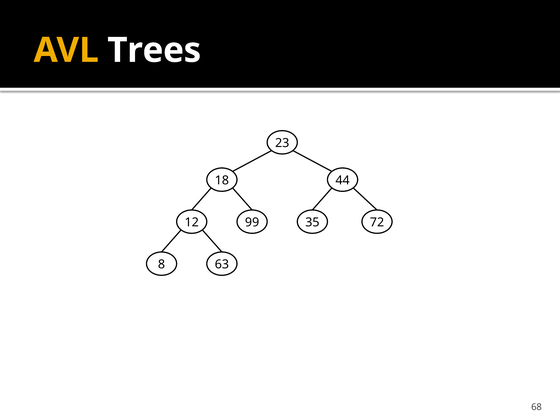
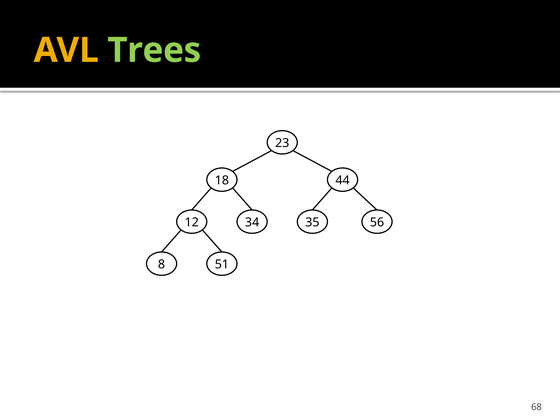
Trees colour: white -> light green (154, 50)
99: 99 -> 34 (252, 222)
72: 72 -> 56 (377, 222)
63: 63 -> 51 (222, 264)
